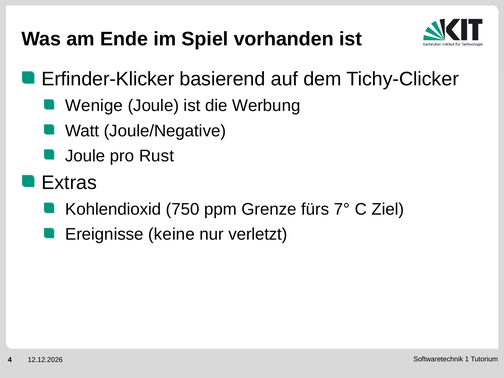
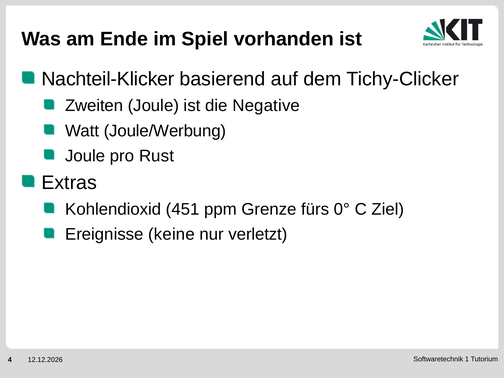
Erfinder-Klicker: Erfinder-Klicker -> Nachteil-Klicker (108, 79)
Wenige: Wenige -> Zweiten (94, 106)
Werbung: Werbung -> Negative (266, 106)
Joule/Negative: Joule/Negative -> Joule/Werbung (165, 131)
750: 750 -> 451 (183, 209)
7°: 7° -> 0° (342, 209)
